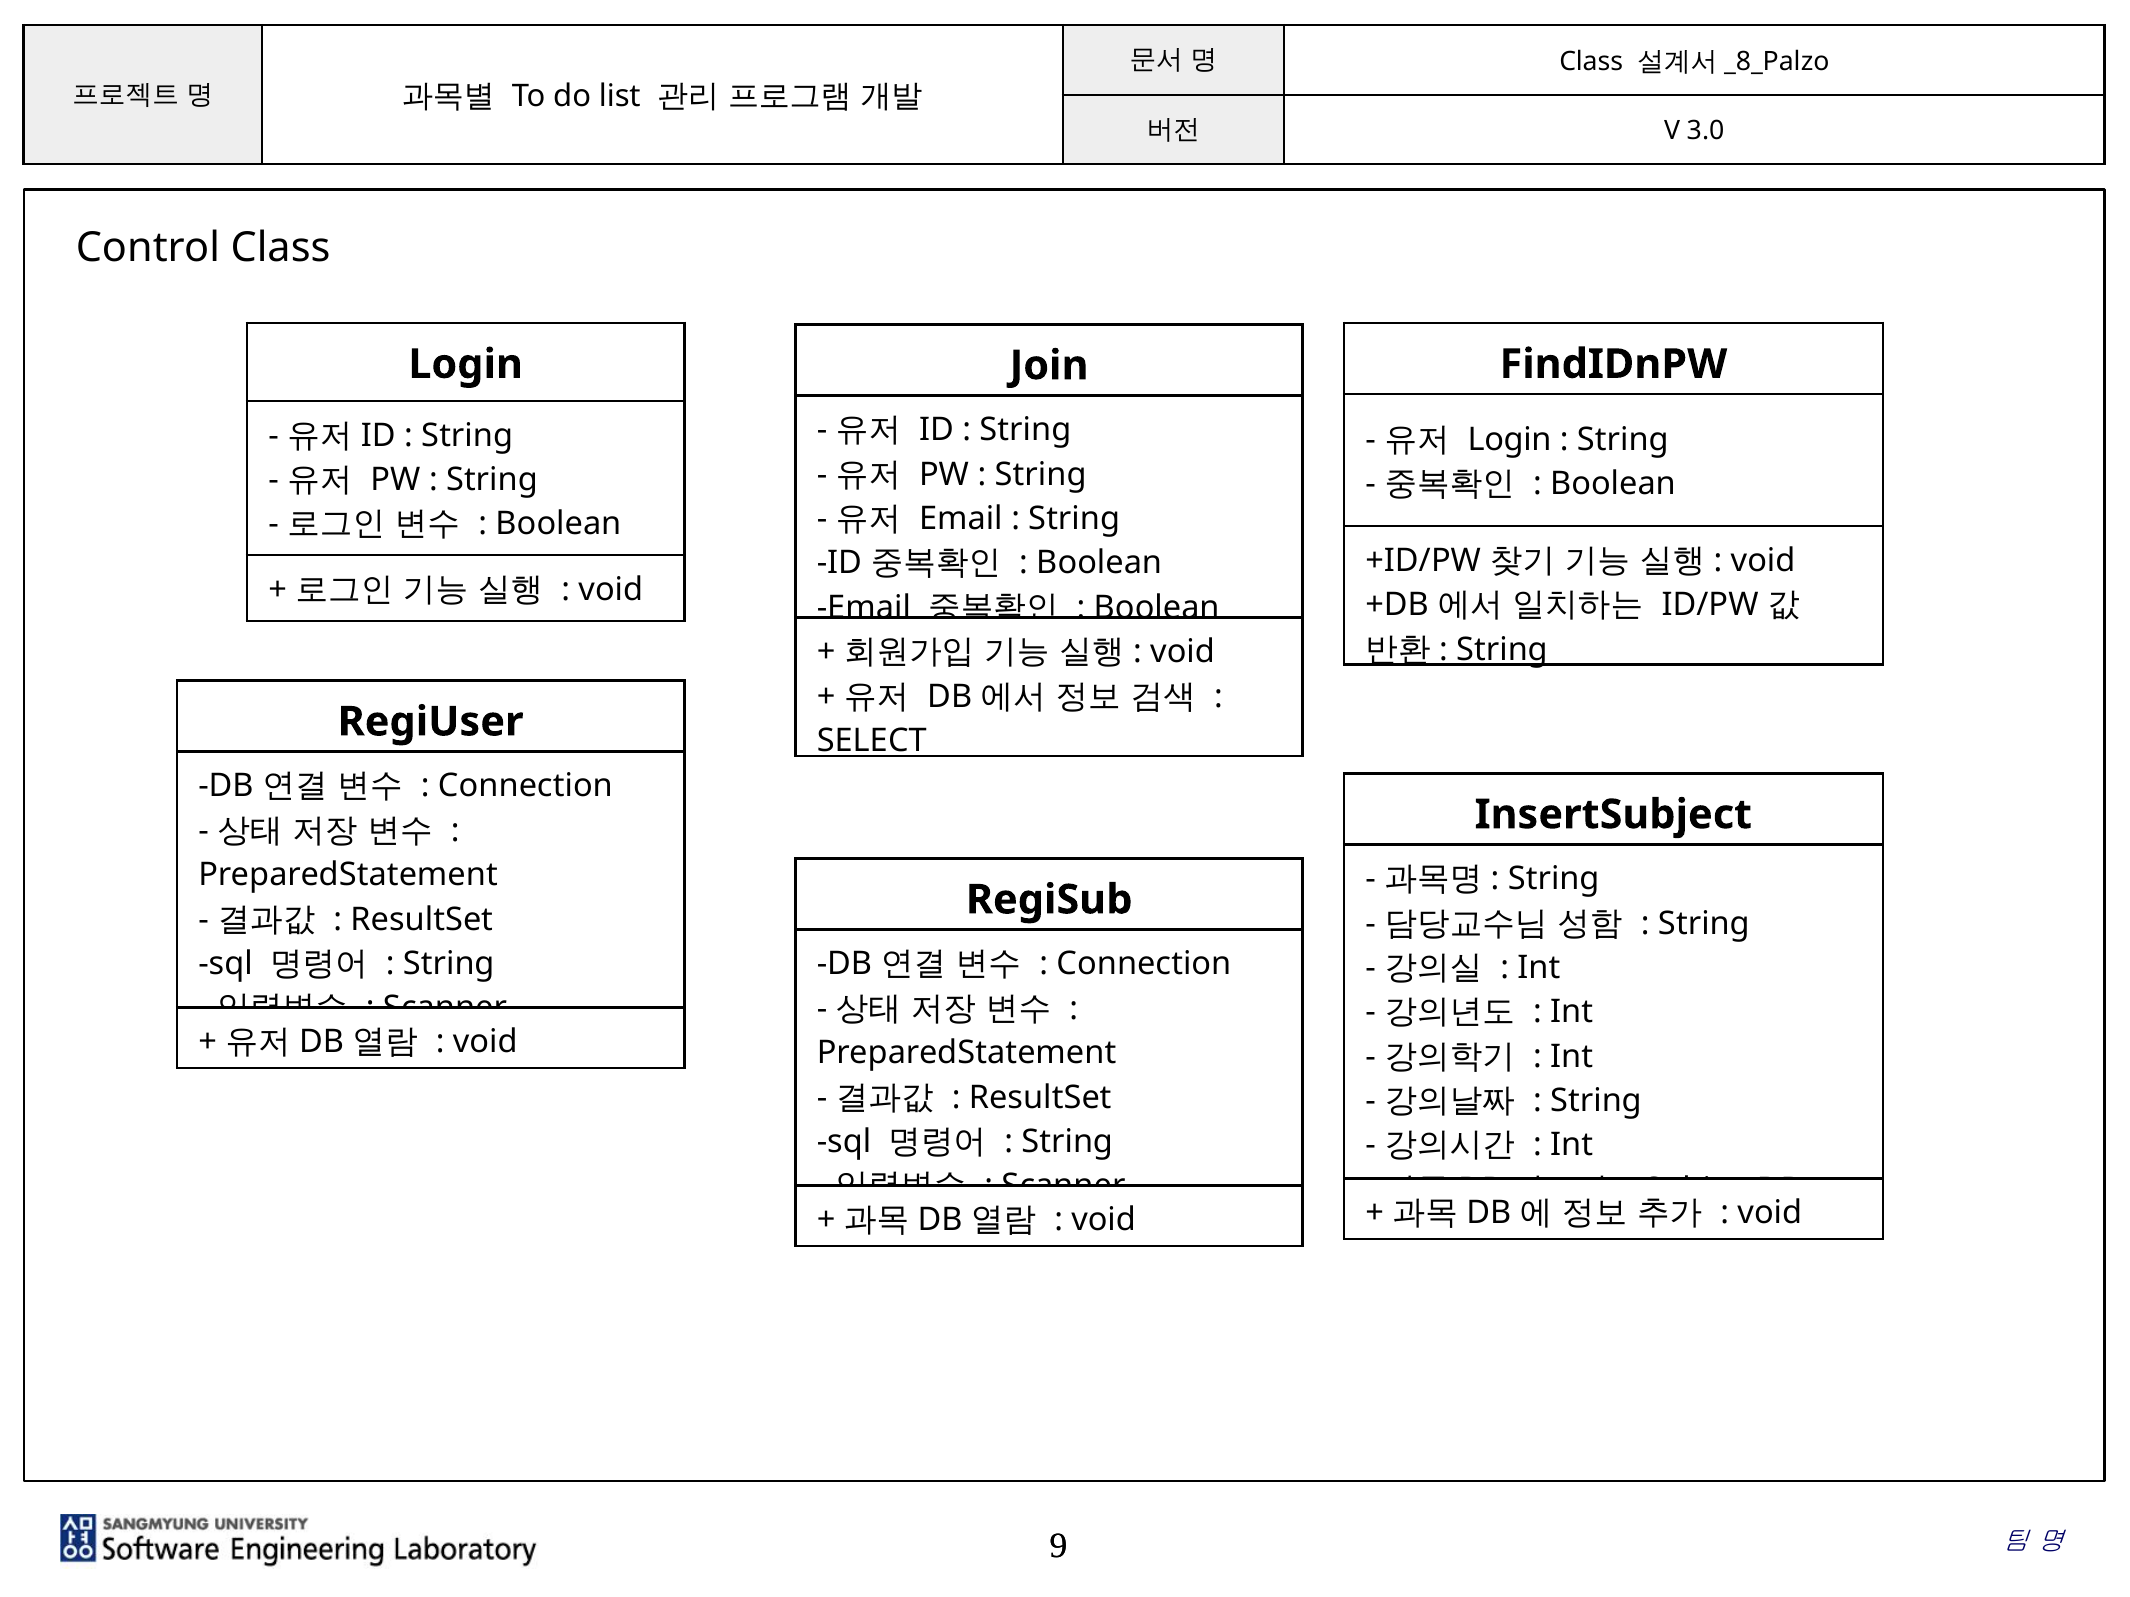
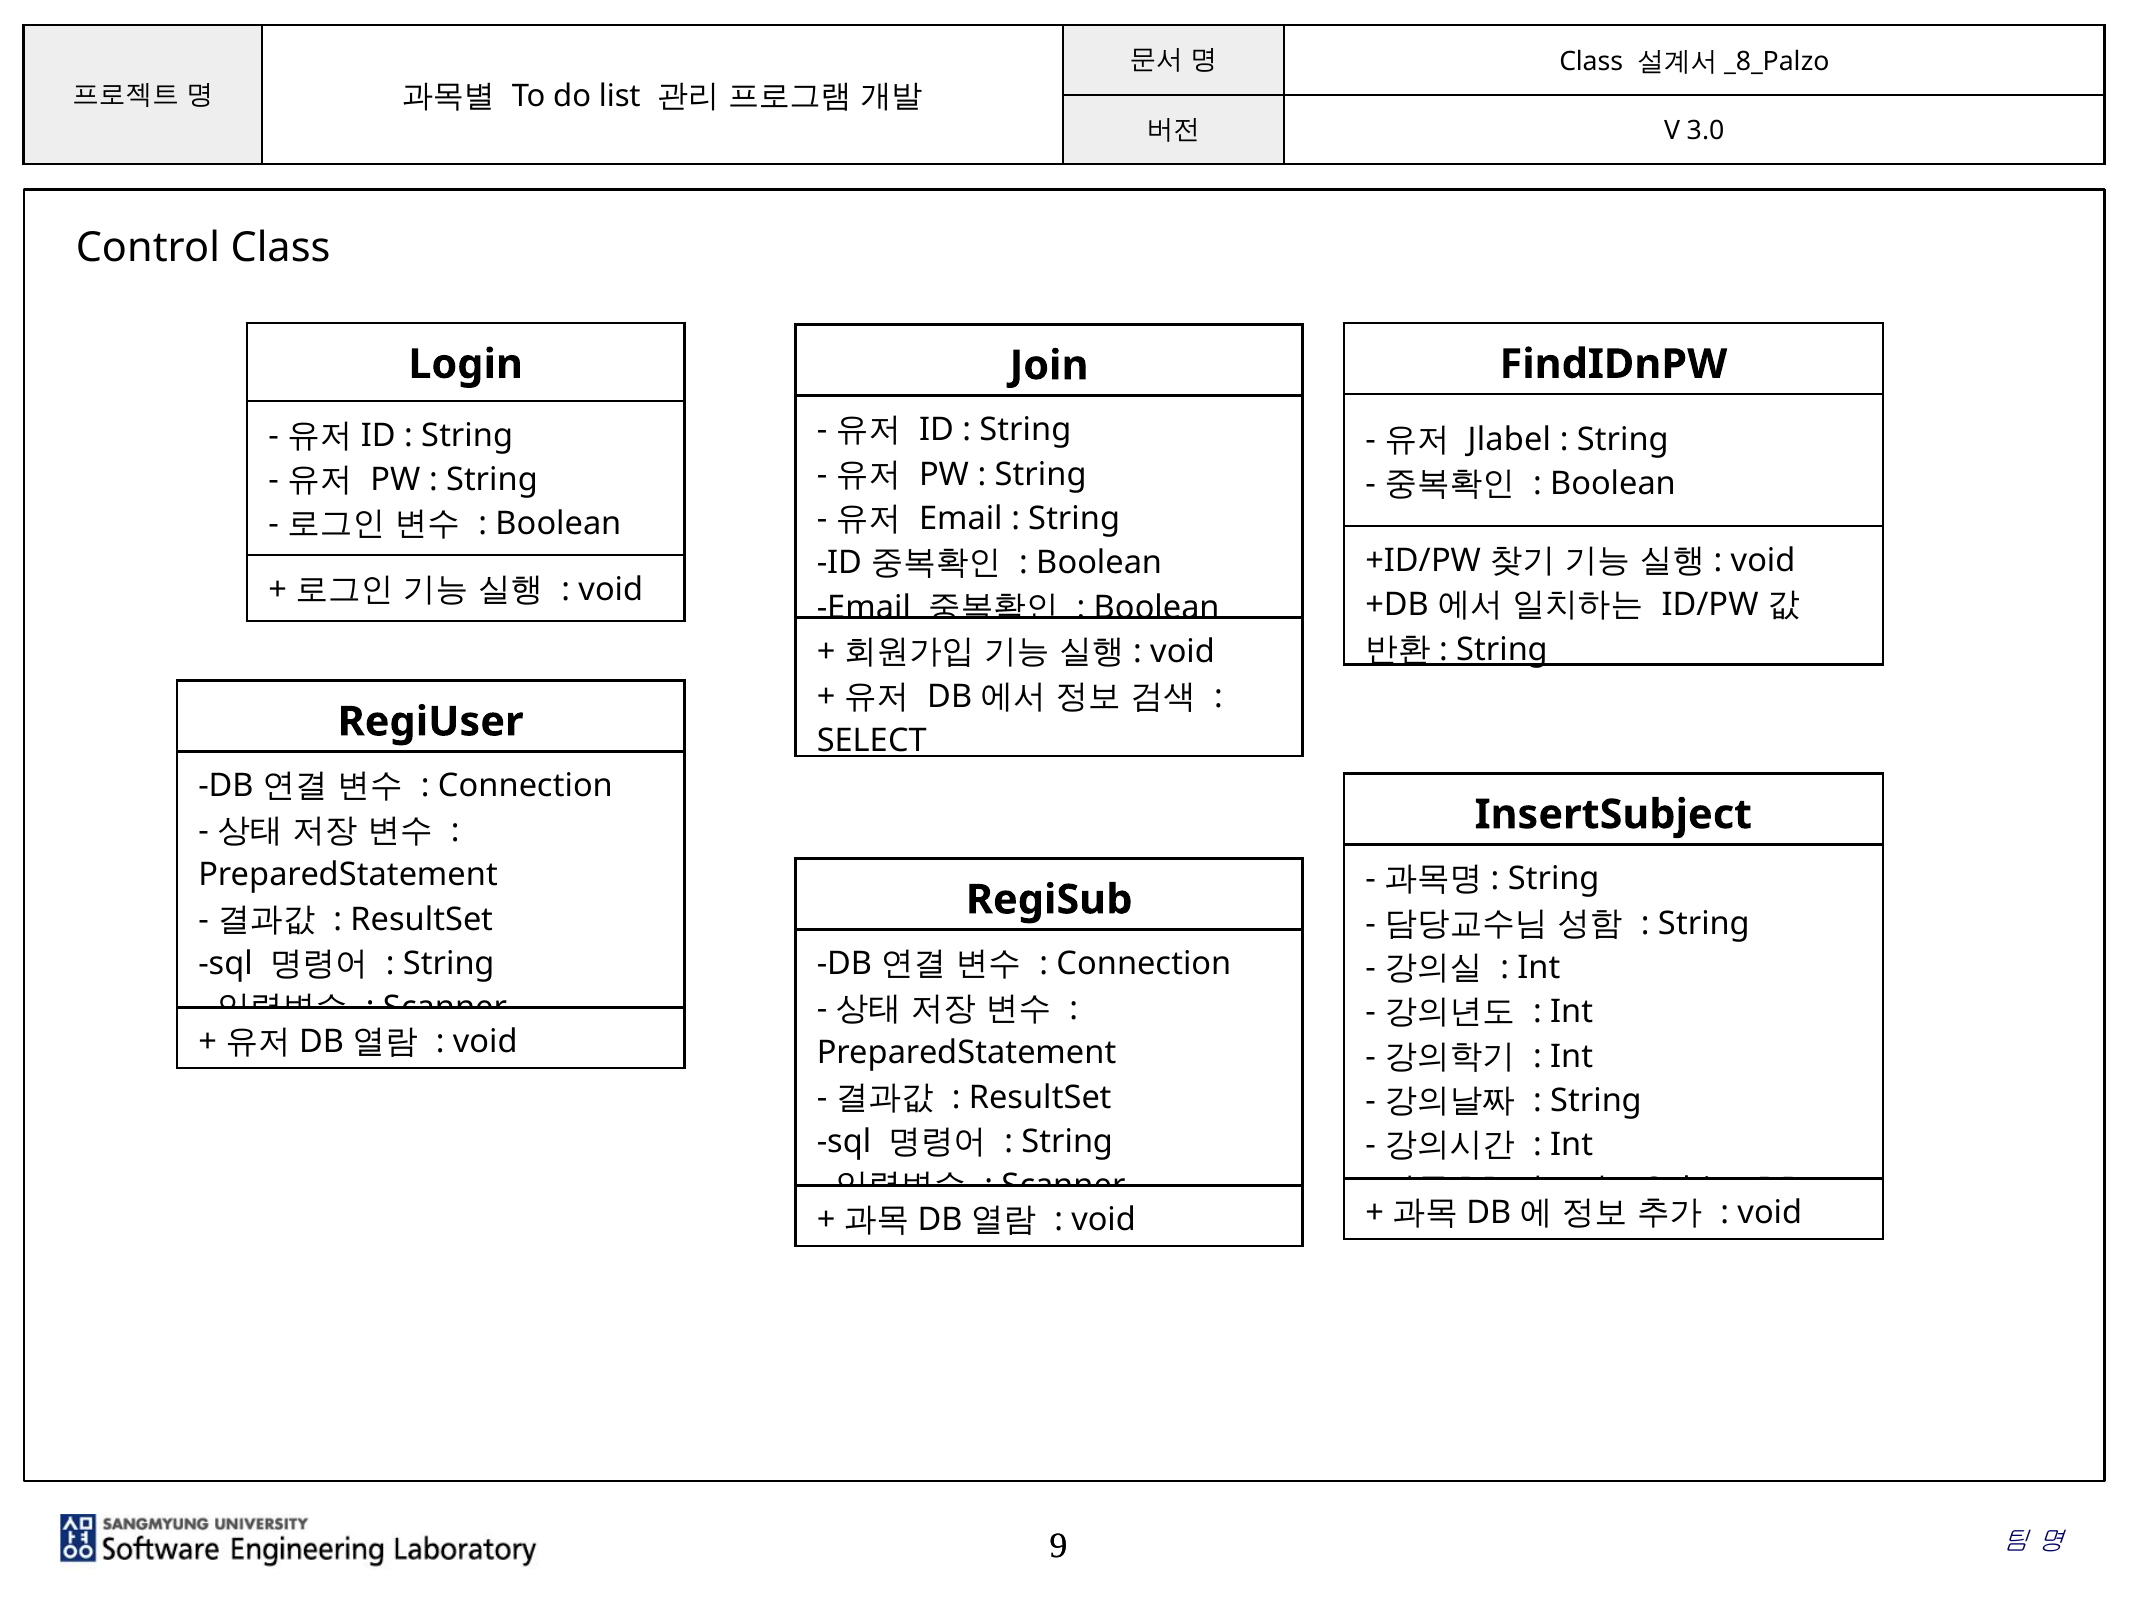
Login: Login -> Jlabel (1509, 440)
